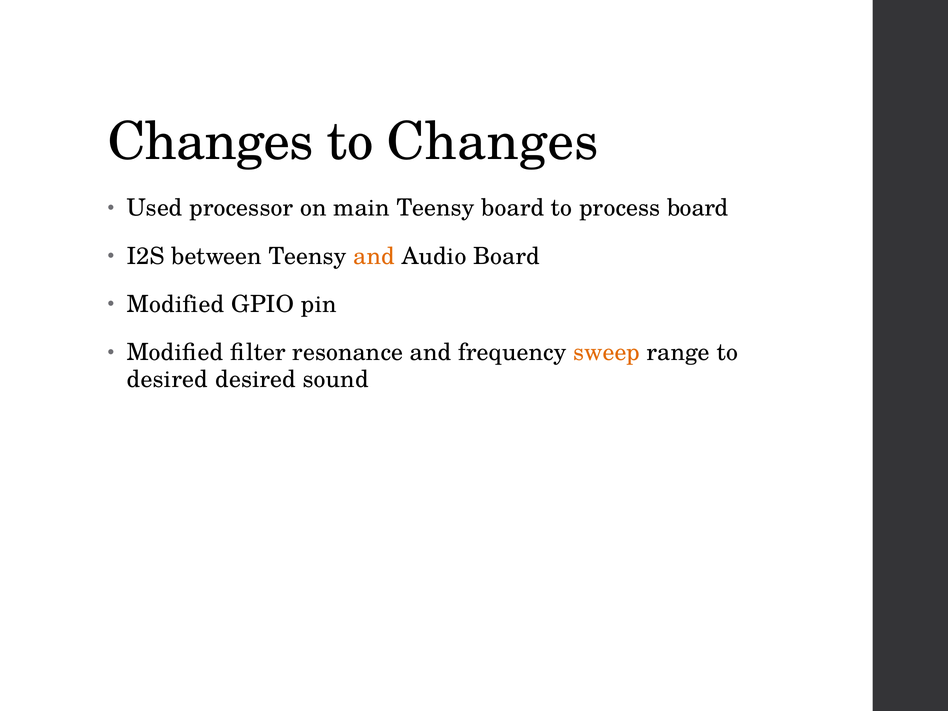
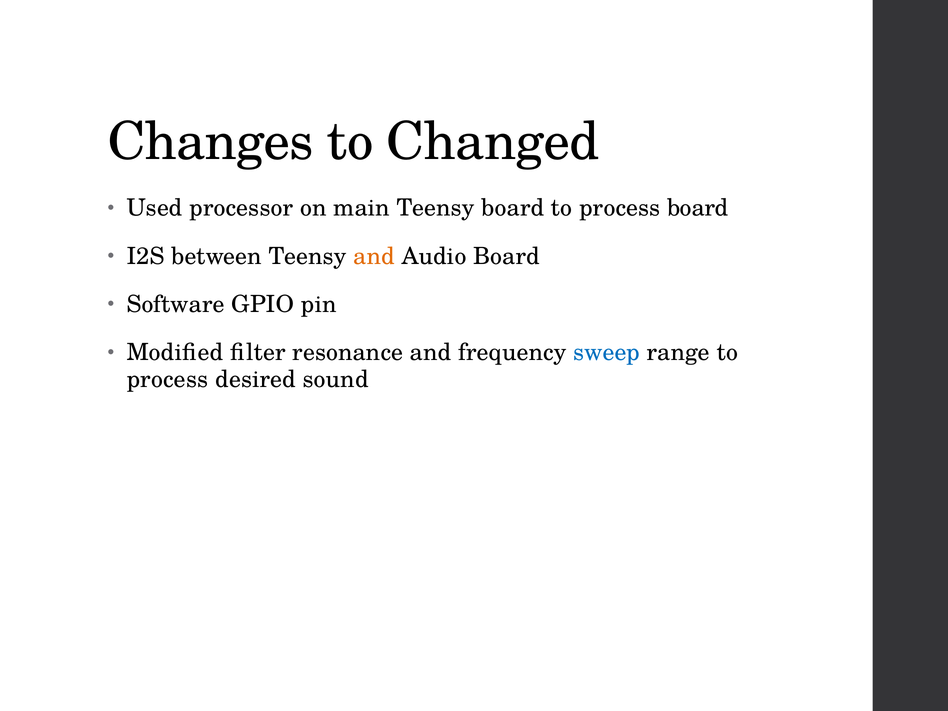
to Changes: Changes -> Changed (493, 142)
Modified: Modified -> Software (176, 304)
sweep colour: orange -> blue (607, 352)
desired: desired -> process (167, 379)
